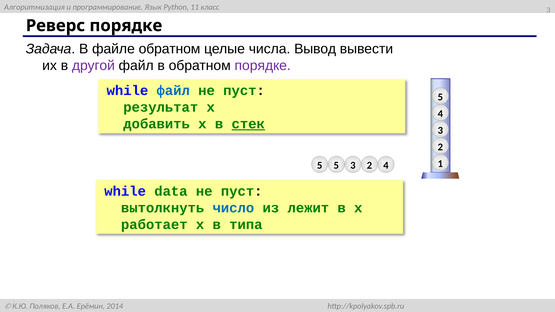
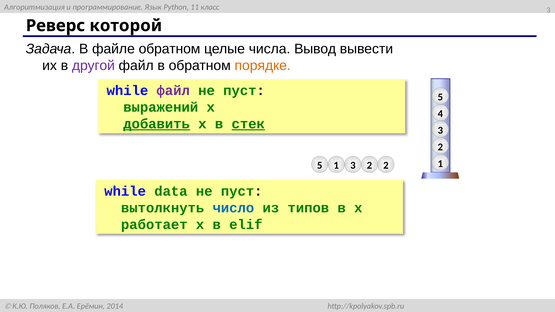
Реверс порядке: порядке -> которой (126, 26)
порядке colour: purple -> orange (263, 66)
файл colour: blue -> purple (173, 91)
результат: результат -> выражений (161, 107)
добавить underline: none -> present (157, 124)
5: 5 -> 1 (336, 166)
2 4: 4 -> 2 (386, 166)
лежит: лежит -> типов (308, 208)
типа: типа -> elif (246, 225)
